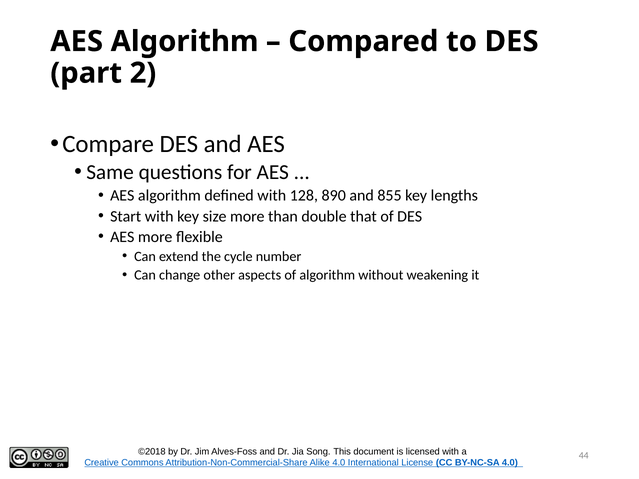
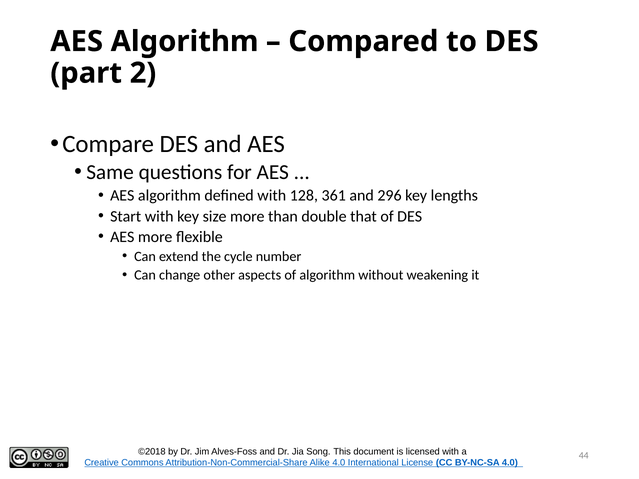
890: 890 -> 361 (334, 196)
855: 855 -> 296 (390, 196)
